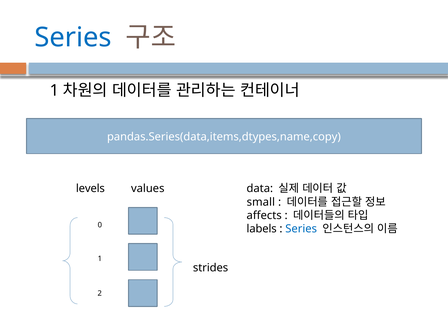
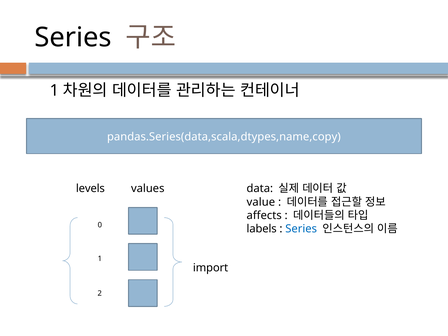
Series colour: blue -> black (73, 37)
pandas.Series(data,items,dtypes,name,copy: pandas.Series(data,items,dtypes,name,copy -> pandas.Series(data,scala,dtypes,name,copy (224, 137)
small: small -> value (261, 202)
strides: strides -> import (211, 268)
